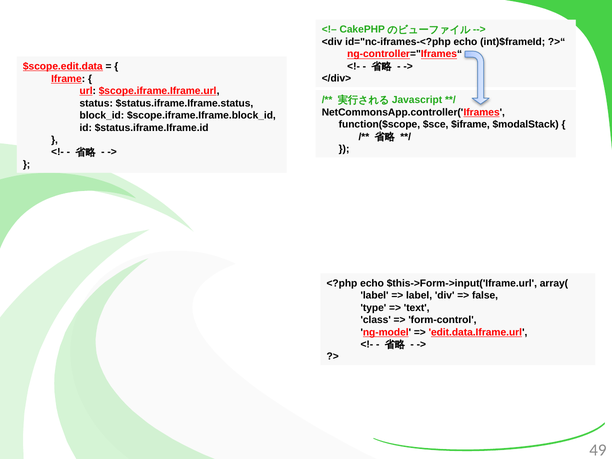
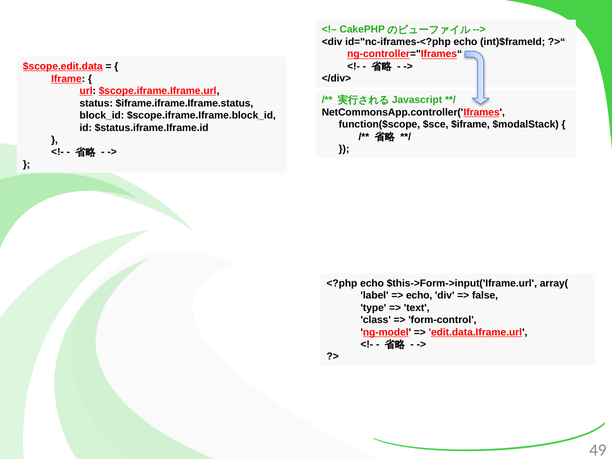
$status.iframe.Iframe.status: $status.iframe.Iframe.status -> $iframe.iframe.Iframe.status (184, 103)
label: label -> echo (419, 295)
